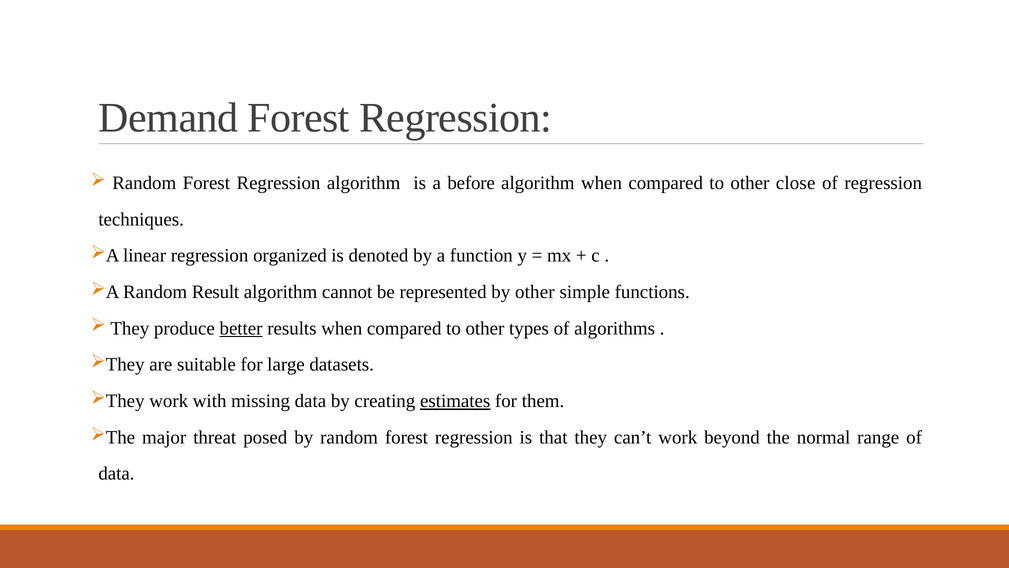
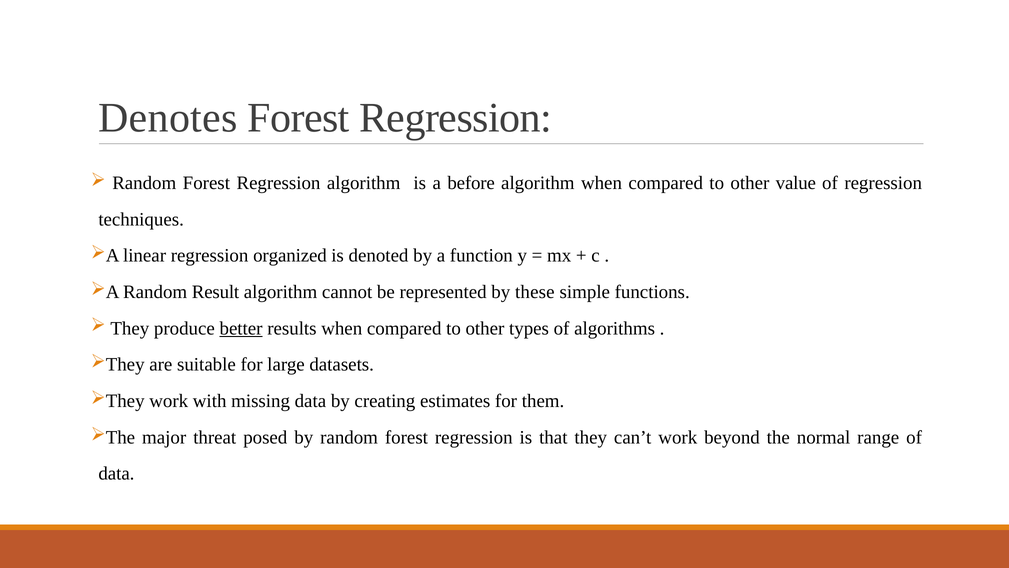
Demand: Demand -> Denotes (168, 118)
close: close -> value (796, 183)
by other: other -> these (535, 292)
estimates underline: present -> none (455, 401)
